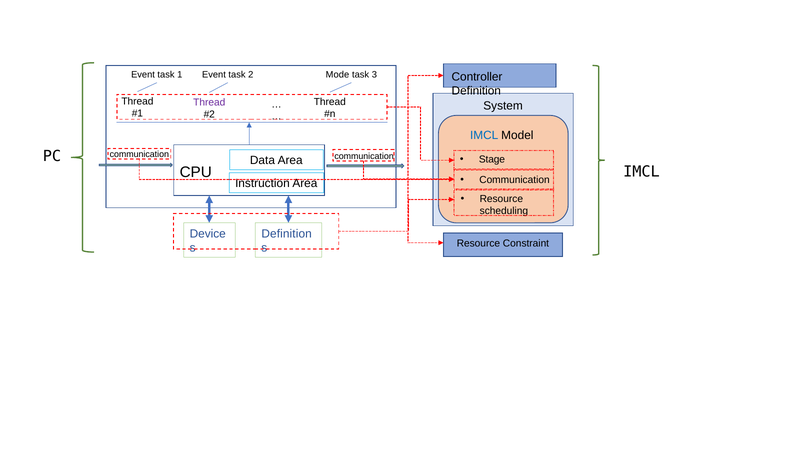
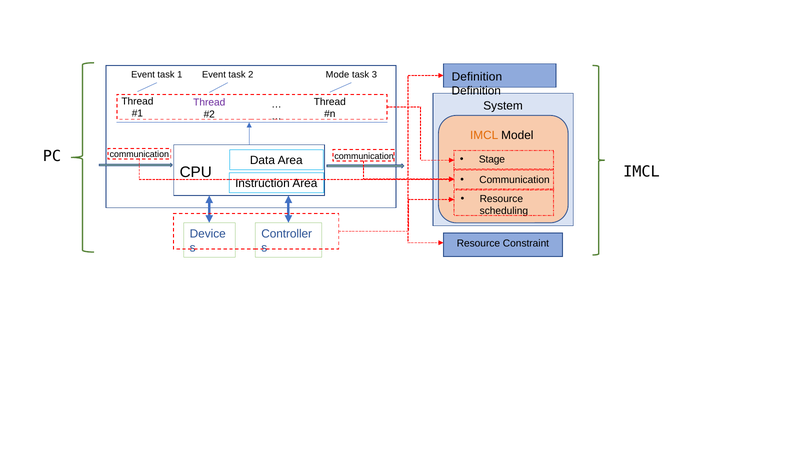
Controller: Controller -> Definition (477, 77)
IMCL colour: blue -> orange (484, 135)
Definition: Definition -> Controller (287, 234)
